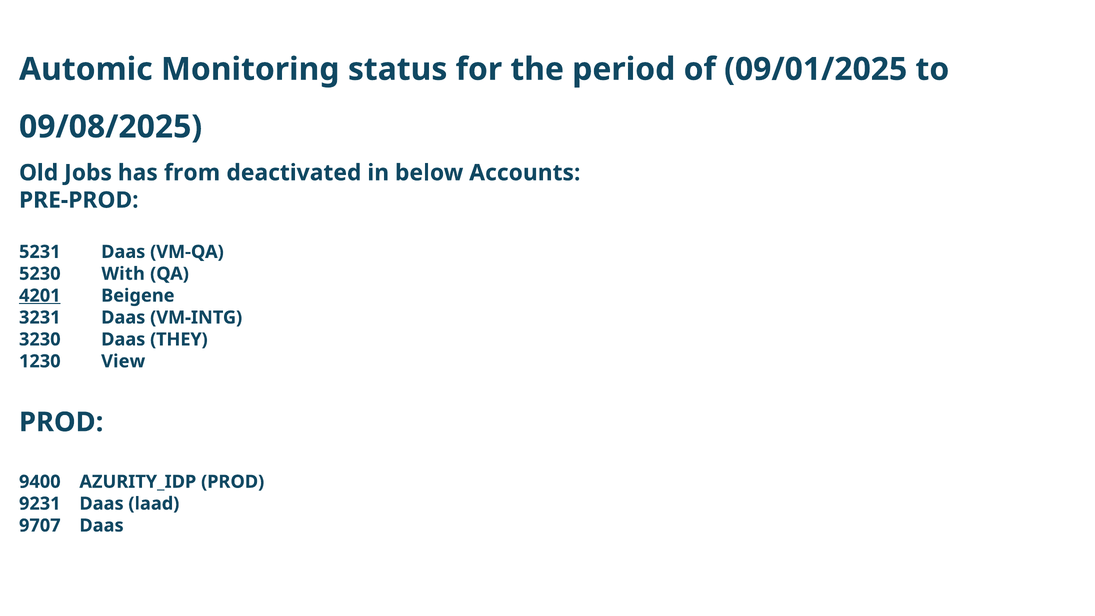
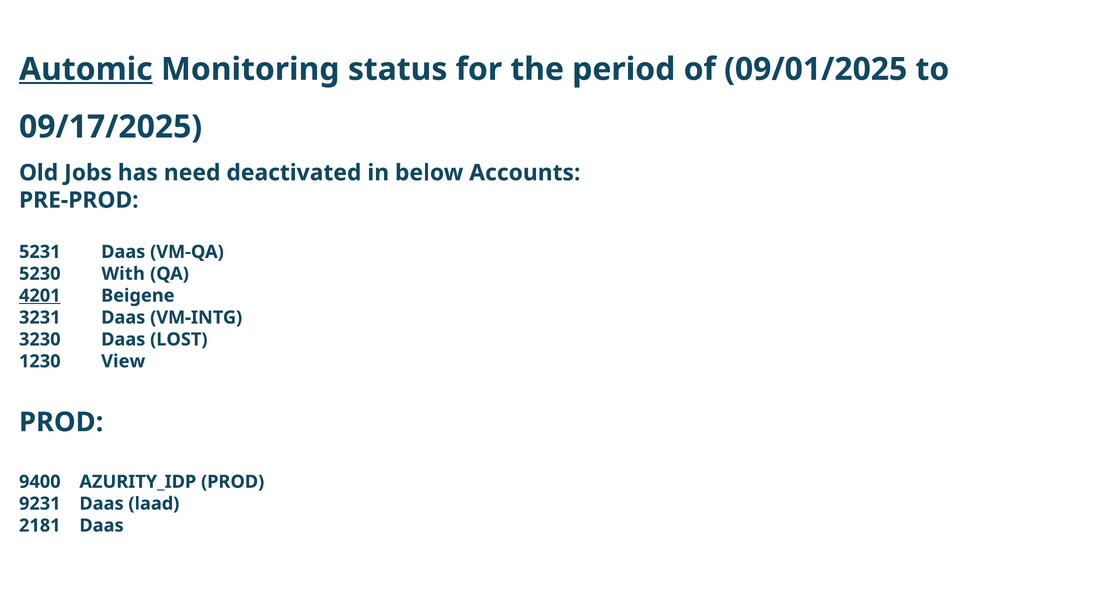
Automic underline: none -> present (86, 69)
09/08/2025: 09/08/2025 -> 09/17/2025 (111, 127)
from: from -> need (192, 173)
THEY: THEY -> LOST (179, 339)
9707: 9707 -> 2181 (40, 525)
